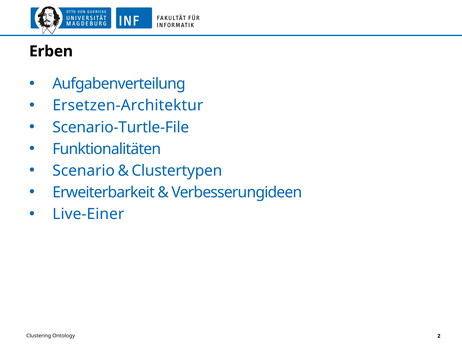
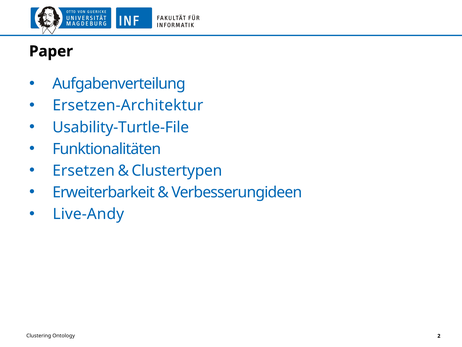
Erben: Erben -> Paper (51, 51)
Scenario-Turtle-File: Scenario-Turtle-File -> Usability-Turtle-File (121, 127)
Scenario: Scenario -> Ersetzen (84, 170)
Live-Einer: Live-Einer -> Live-Andy (88, 214)
